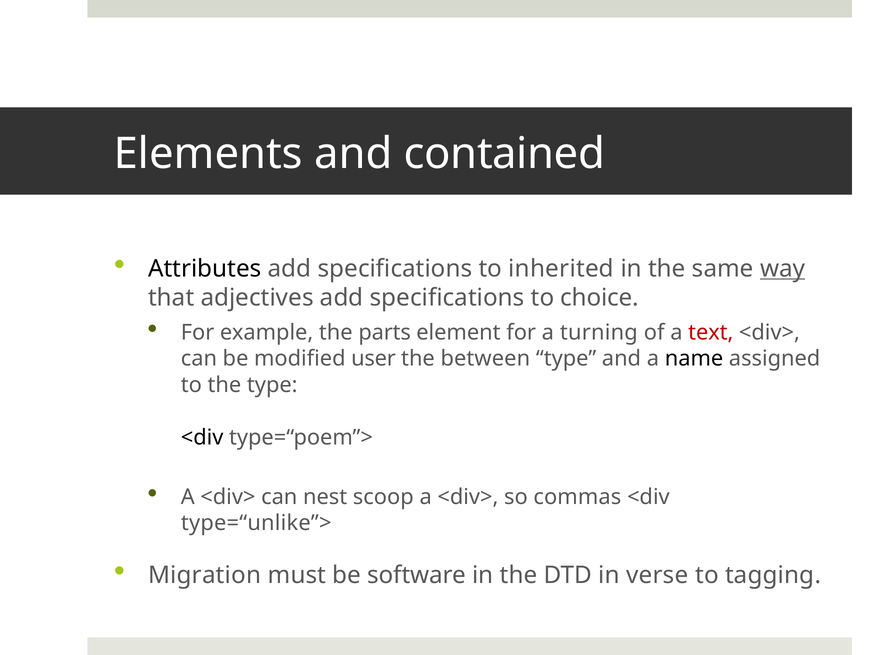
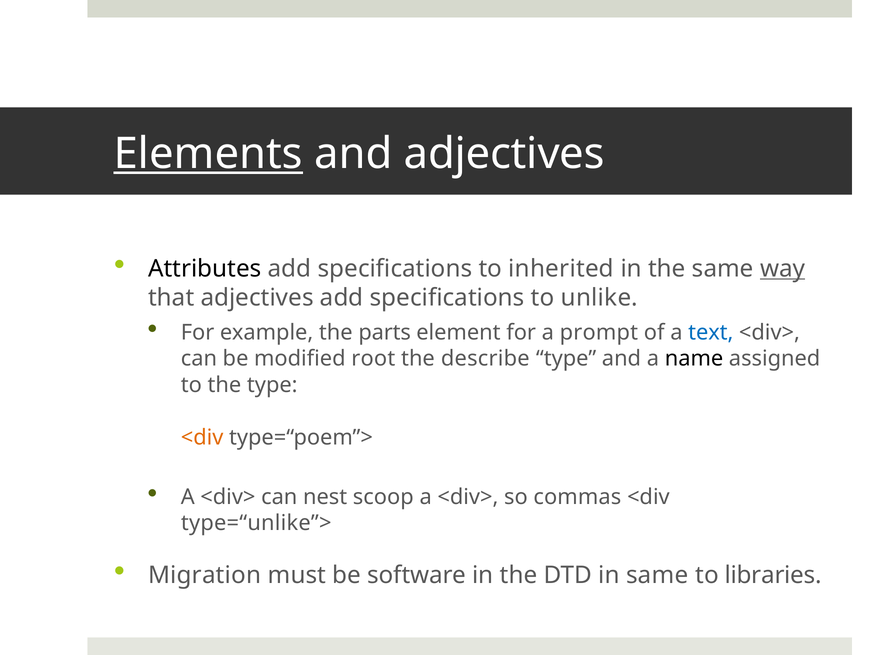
Elements underline: none -> present (208, 154)
and contained: contained -> adjectives (504, 154)
choice: choice -> unlike (599, 298)
turning: turning -> prompt (599, 333)
text colour: red -> blue (711, 333)
user: user -> root (373, 359)
between: between -> describe (485, 359)
<div colour: black -> orange (202, 438)
in verse: verse -> same (657, 576)
tagging: tagging -> libraries (773, 576)
